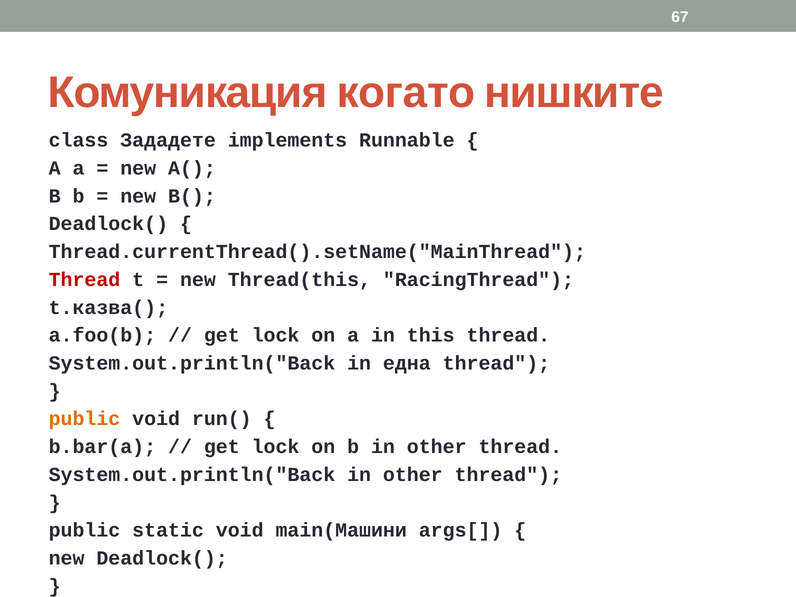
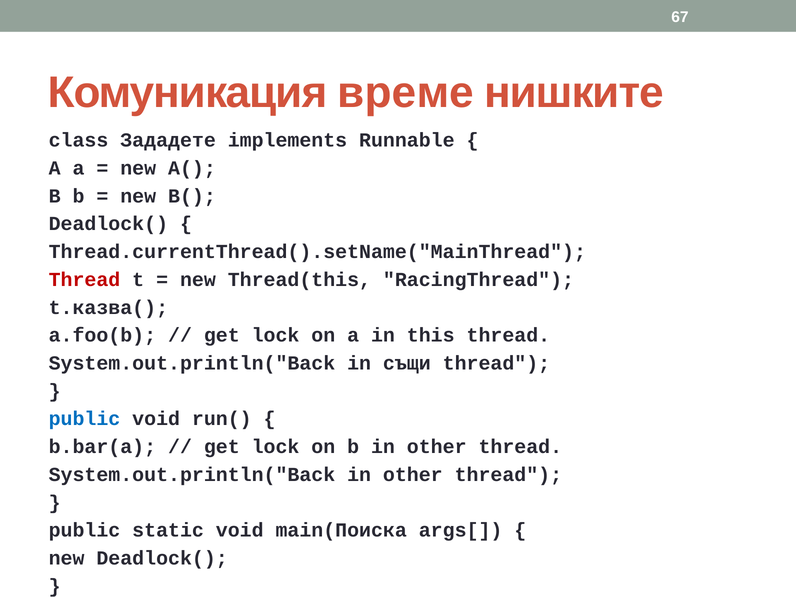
когато: когато -> време (406, 93)
една: една -> същи (407, 363)
public colour: orange -> blue (84, 419)
main(Машини: main(Машини -> main(Поиска (341, 530)
